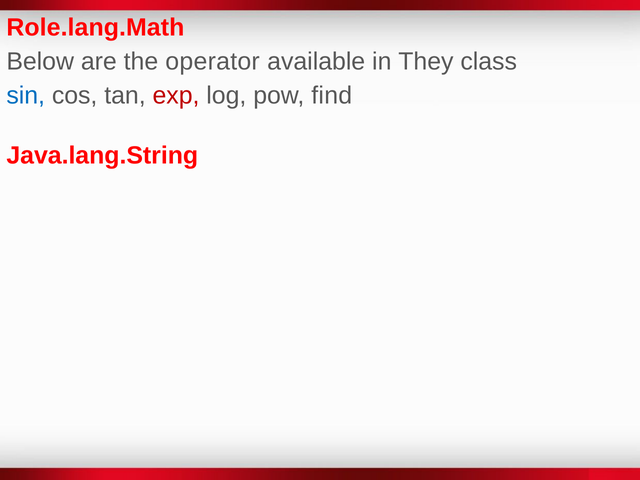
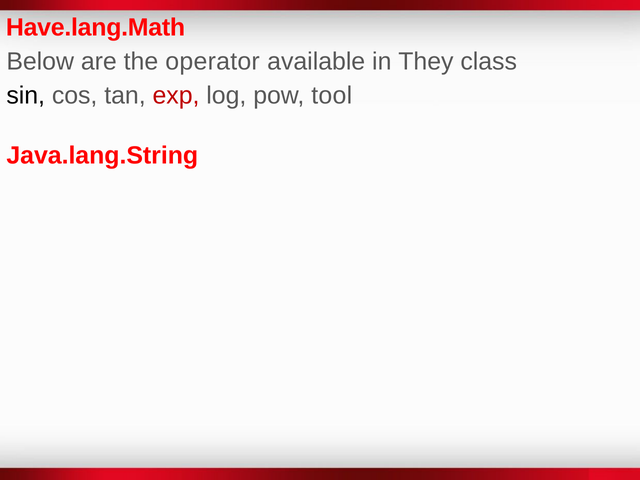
Role.lang.Math: Role.lang.Math -> Have.lang.Math (96, 27)
sin colour: blue -> black (26, 96)
find: find -> tool (332, 96)
